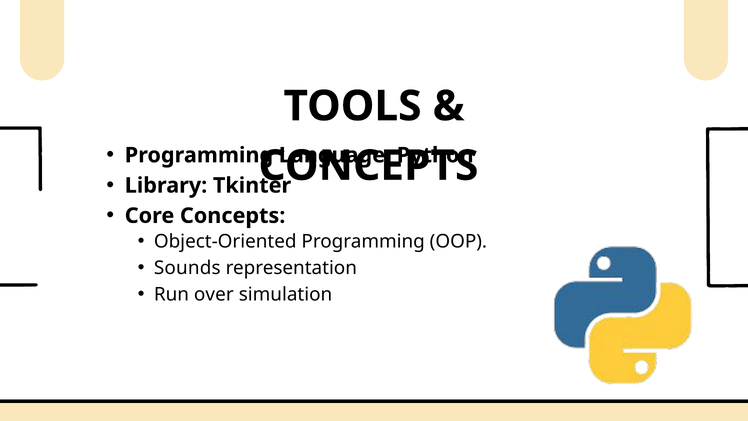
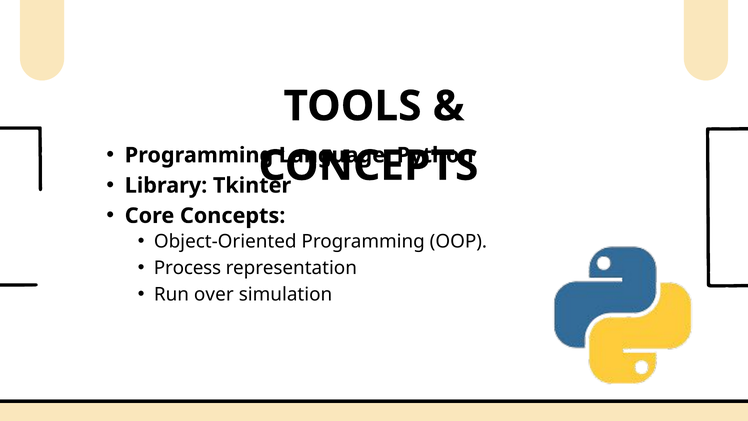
Sounds: Sounds -> Process (187, 268)
